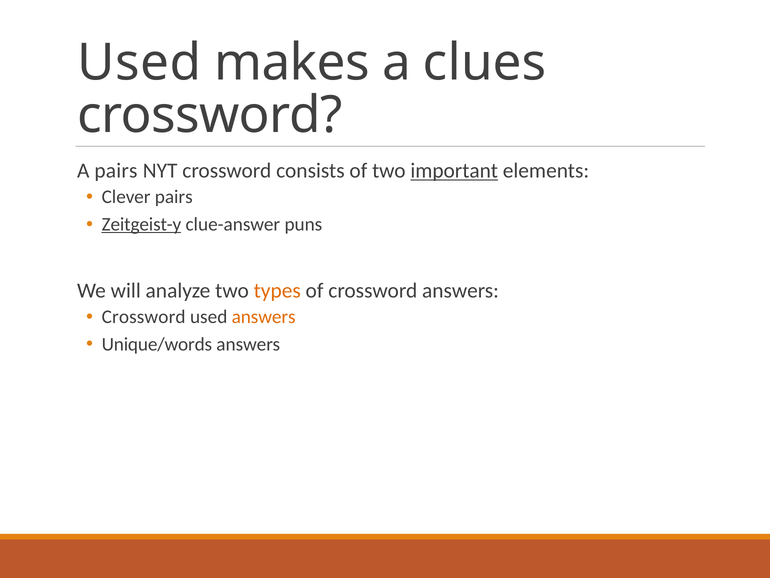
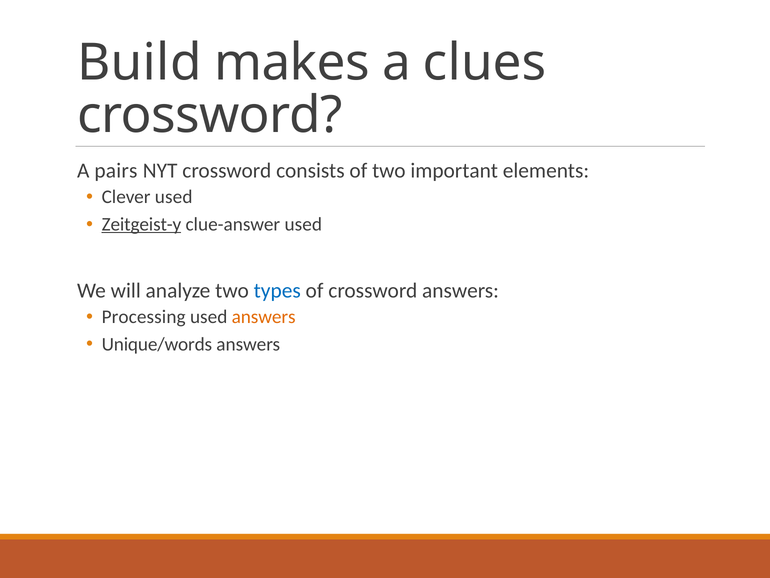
Used: Used -> Build (139, 63)
important underline: present -> none (454, 171)
Clever pairs: pairs -> used (174, 197)
clue-answer puns: puns -> used (303, 224)
types colour: orange -> blue (277, 290)
Crossword: Crossword -> Processing (144, 317)
